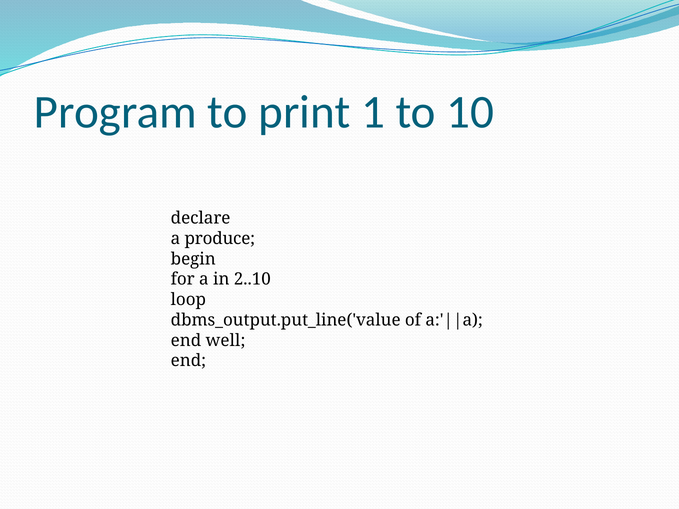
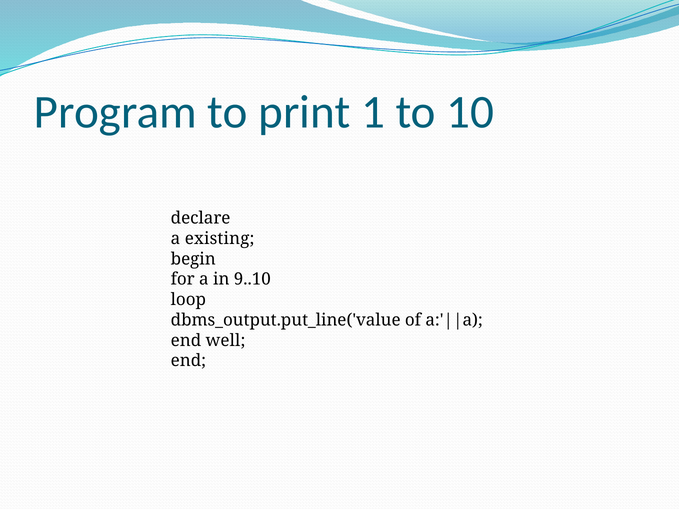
produce: produce -> existing (220, 239)
2..10: 2..10 -> 9..10 (252, 279)
